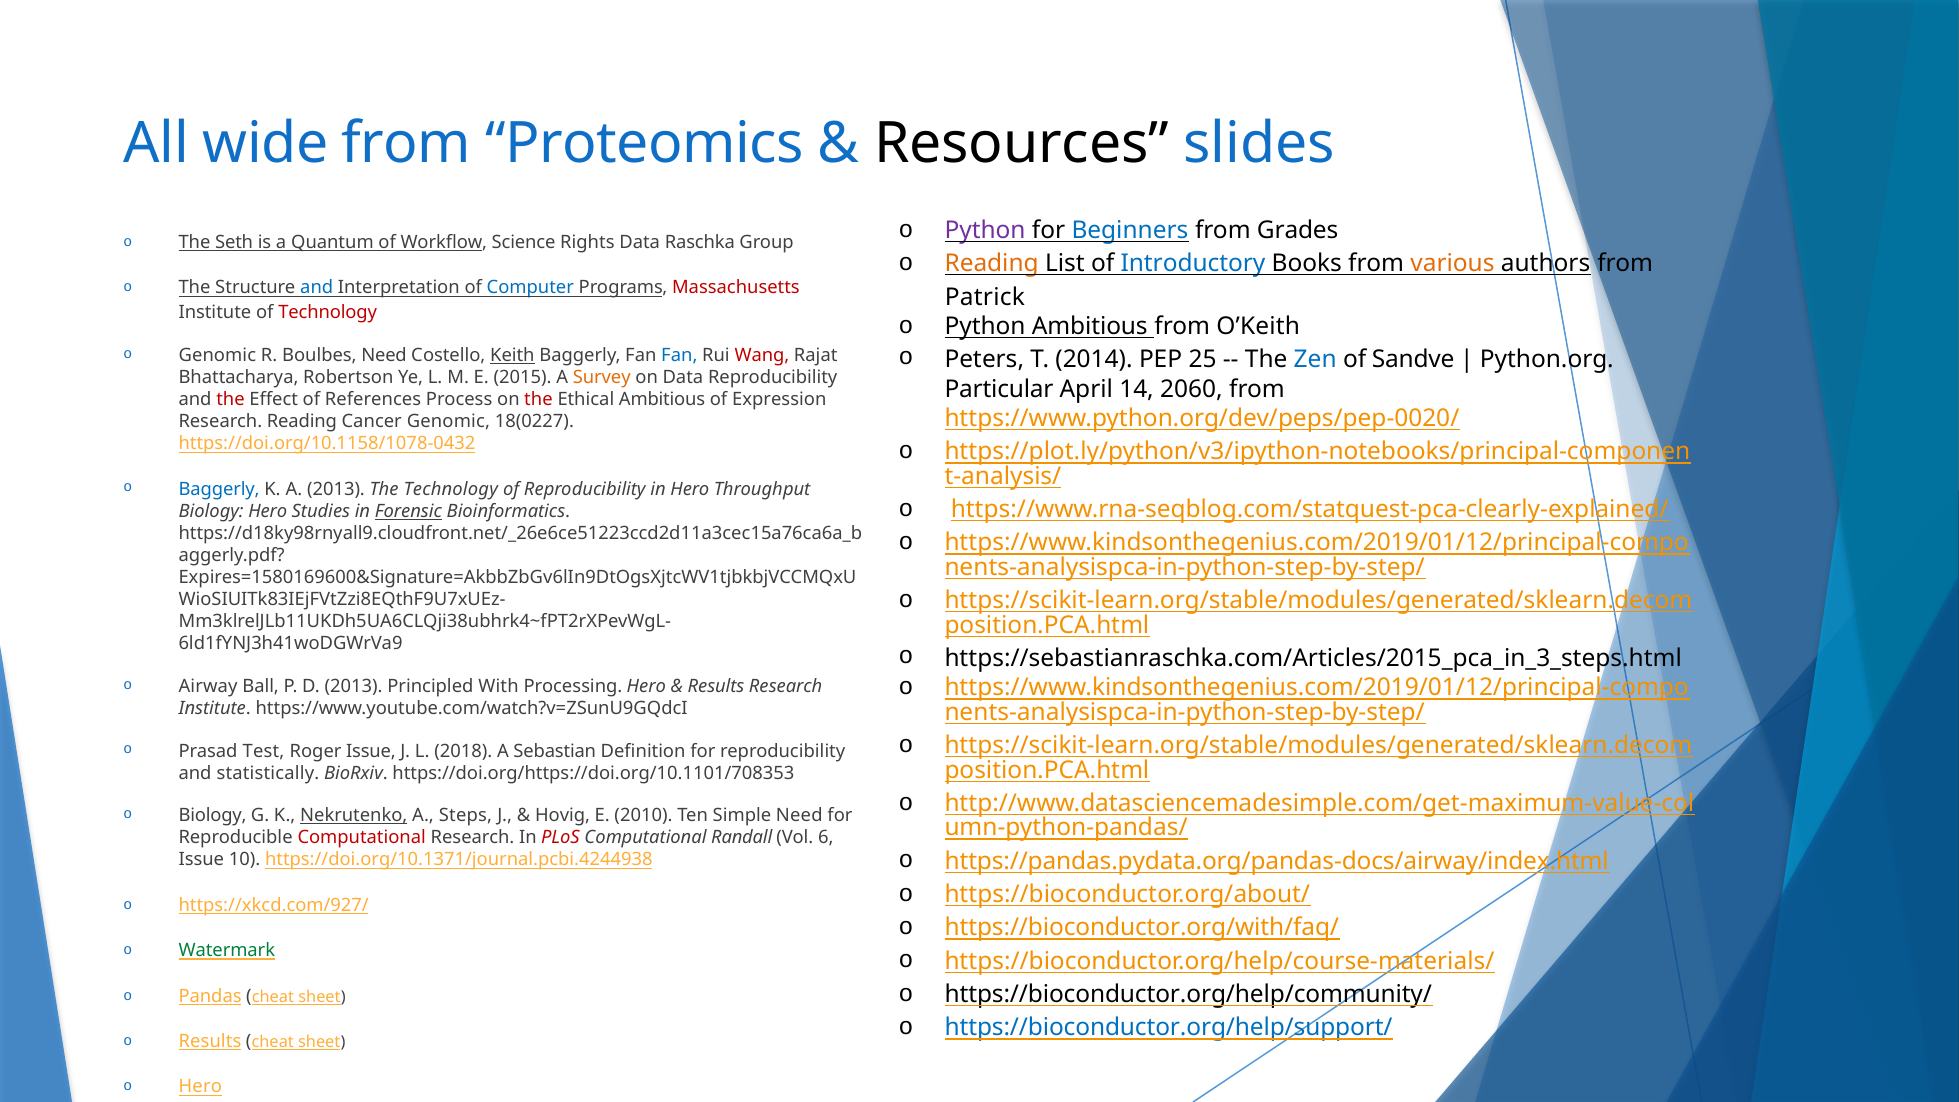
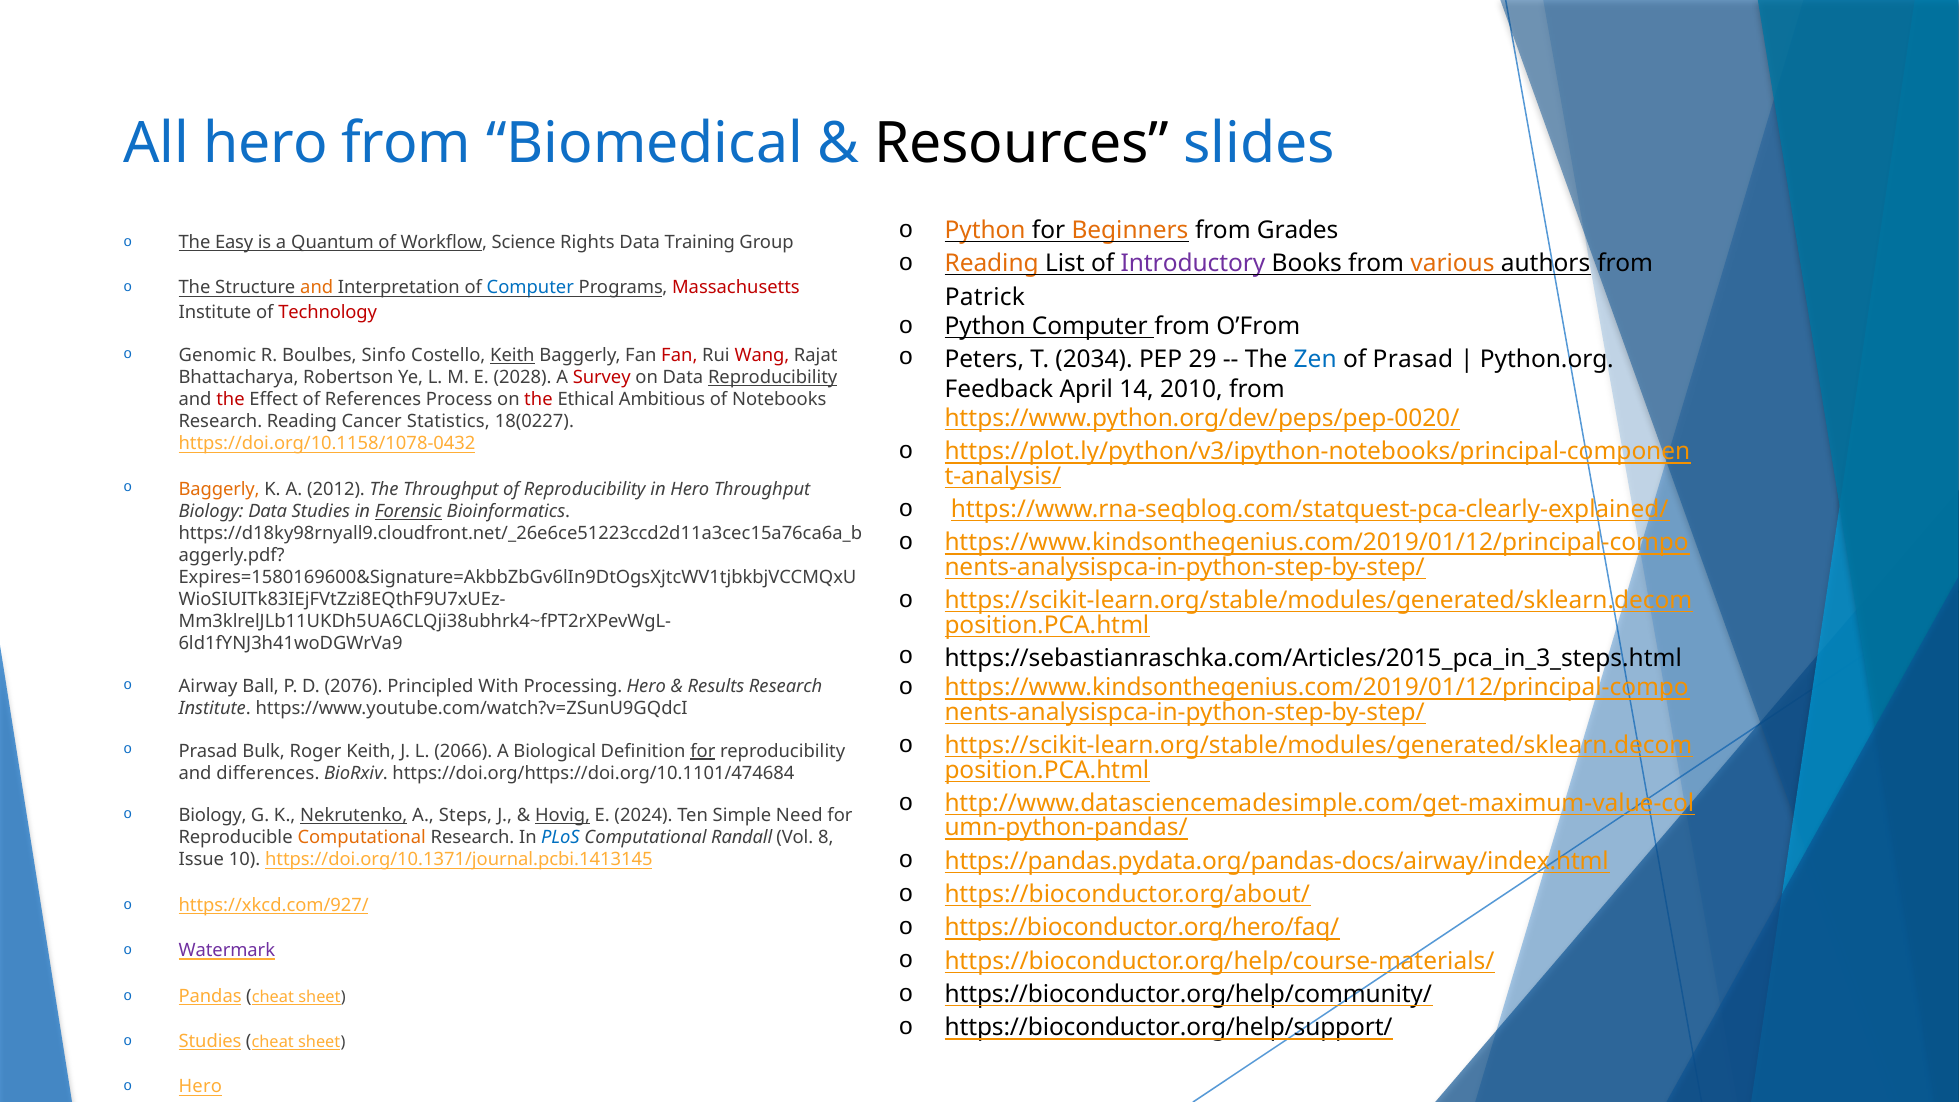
All wide: wide -> hero (266, 143)
Proteomics: Proteomics -> Biomedical (644, 143)
Python colour: purple -> orange (985, 230)
Beginners colour: blue -> orange (1130, 230)
Seth: Seth -> Easy (234, 242)
Raschka: Raschka -> Training (700, 242)
Introductory colour: blue -> purple (1193, 264)
and colour: blue -> orange (317, 288)
Python Ambitious: Ambitious -> Computer (1090, 326)
O’Keith: O’Keith -> O’From (1258, 326)
2014: 2014 -> 2034 (1094, 360)
25: 25 -> 29 (1203, 360)
of Sandve: Sandve -> Prasad (1413, 360)
Boulbes Need: Need -> Sinfo (384, 355)
Fan colour: blue -> red (679, 355)
2015: 2015 -> 2028 (523, 377)
Survey colour: orange -> red (602, 377)
Reproducibility underline: none -> present (773, 377)
Particular: Particular -> Feedback (999, 389)
2060: 2060 -> 2010 (1191, 389)
Expression: Expression -> Notebooks (779, 400)
Cancer Genomic: Genomic -> Statistics (448, 422)
Baggerly colour: blue -> orange (219, 489)
A 2013: 2013 -> 2012 (336, 489)
The Technology: Technology -> Throughput (451, 489)
Biology Hero: Hero -> Data (268, 511)
D 2013: 2013 -> 2076 (354, 686)
Test: Test -> Bulk (264, 751)
Roger Issue: Issue -> Keith (371, 751)
2018: 2018 -> 2066 (463, 751)
Sebastian: Sebastian -> Biological (555, 751)
for underline: none -> present (703, 751)
statistically: statistically -> differences (268, 773)
https://doi.org/https://doi.org/10.1101/708353: https://doi.org/https://doi.org/10.1101/708353 -> https://doi.org/https://doi.org/10.1101/474684 (593, 773)
Hovig underline: none -> present (563, 816)
2010: 2010 -> 2024 (644, 816)
Computational colour: red -> orange (362, 838)
PLoS colour: red -> blue (560, 838)
6: 6 -> 8 (826, 838)
https://doi.org/10.1371/journal.pcbi.4244938: https://doi.org/10.1371/journal.pcbi.4244938 -> https://doi.org/10.1371/journal.pcbi.1413145 (459, 860)
https://bioconductor.org/with/faq/: https://bioconductor.org/with/faq/ -> https://bioconductor.org/hero/faq/ (1142, 928)
Watermark colour: green -> purple (227, 951)
https://bioconductor.org/help/support/ colour: blue -> black (1169, 1028)
Results: Results -> Studies (210, 1041)
